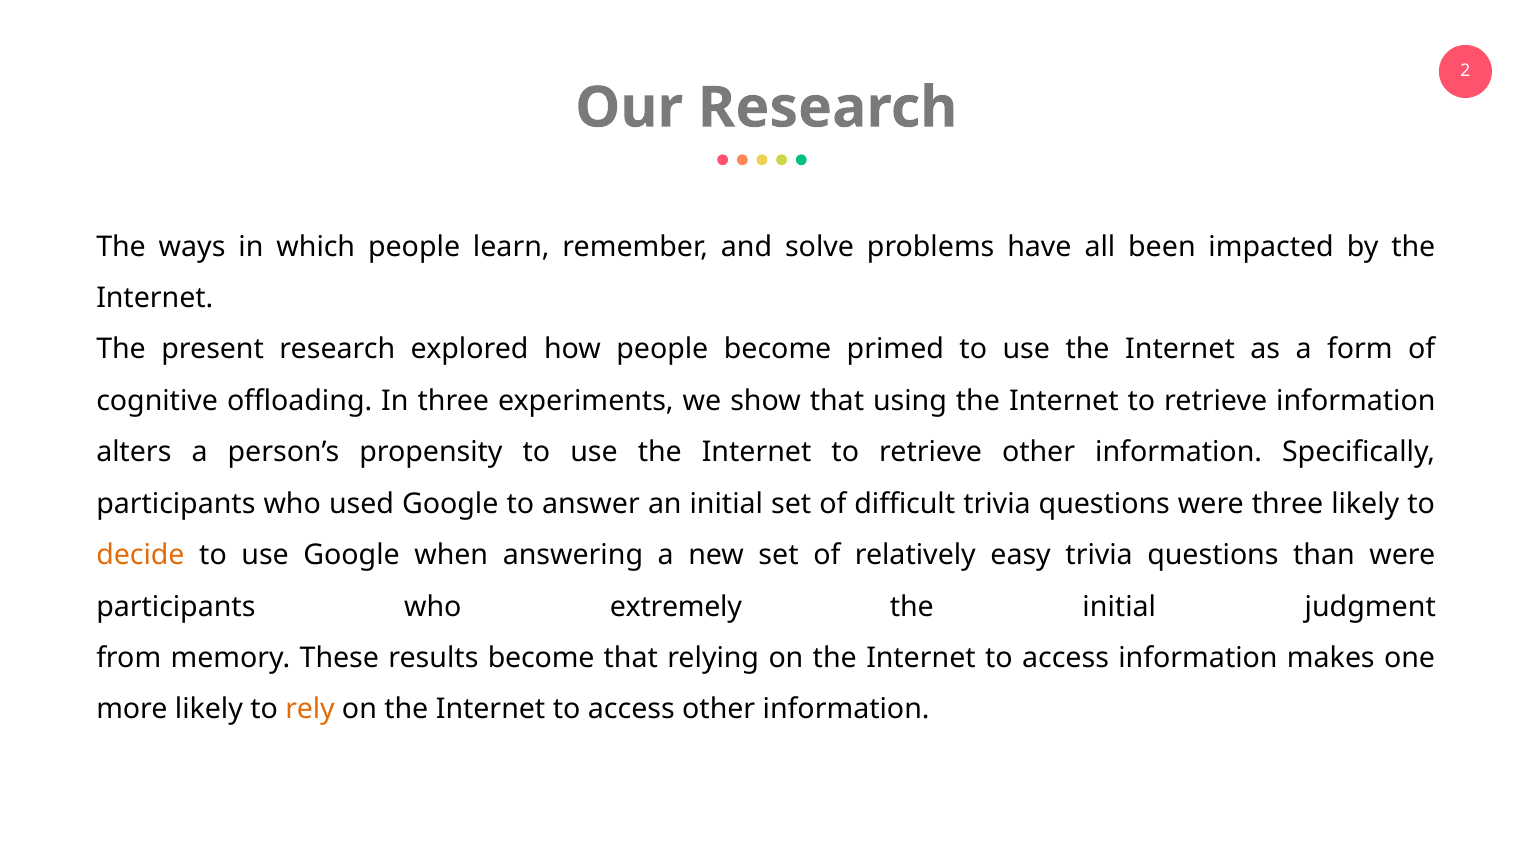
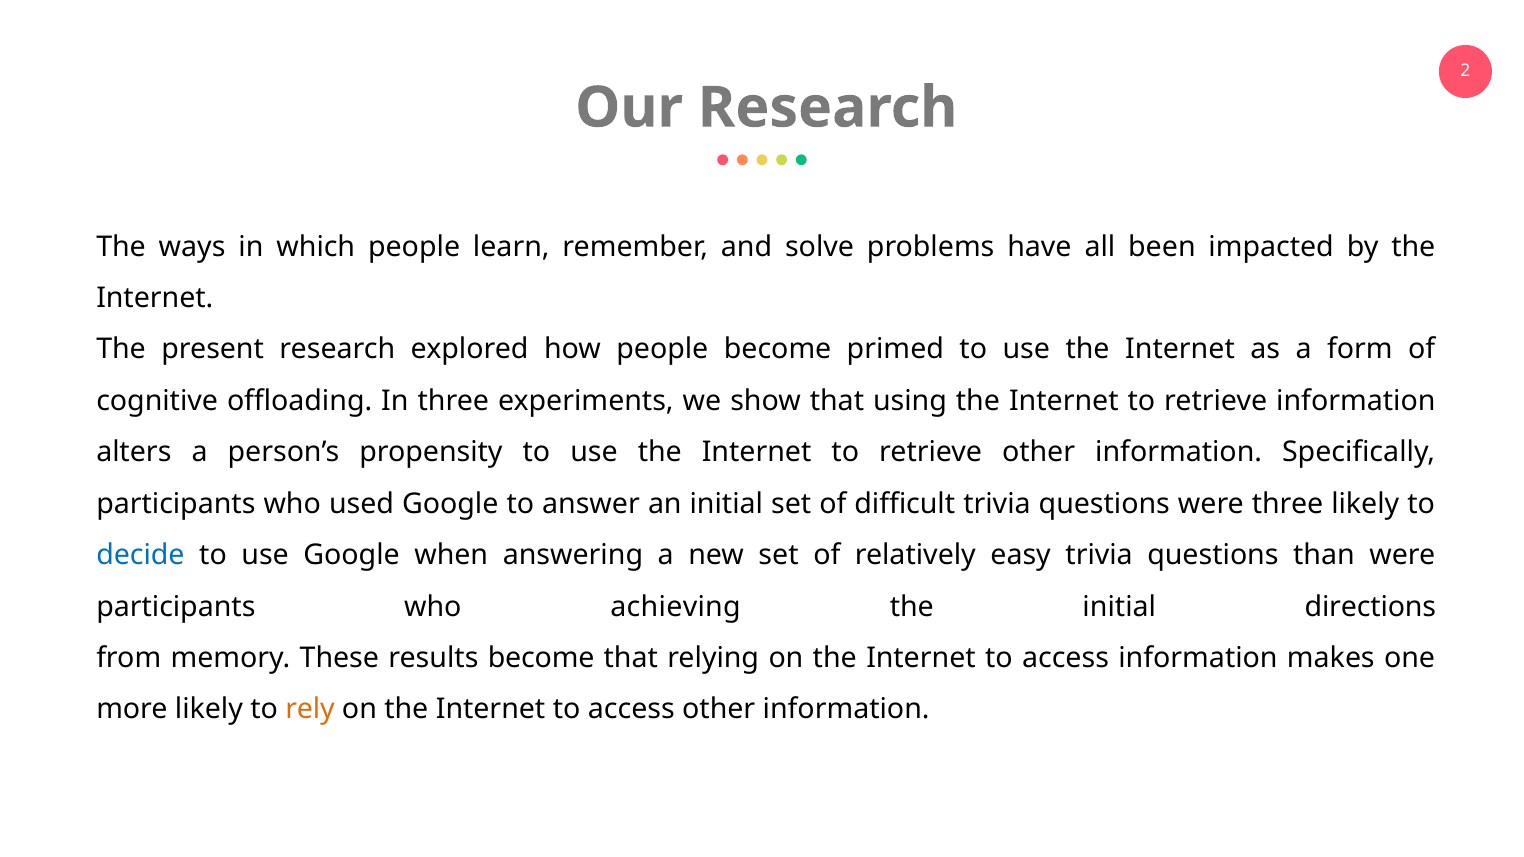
decide colour: orange -> blue (140, 555)
extremely: extremely -> achieving (676, 607)
judgment: judgment -> directions (1370, 607)
